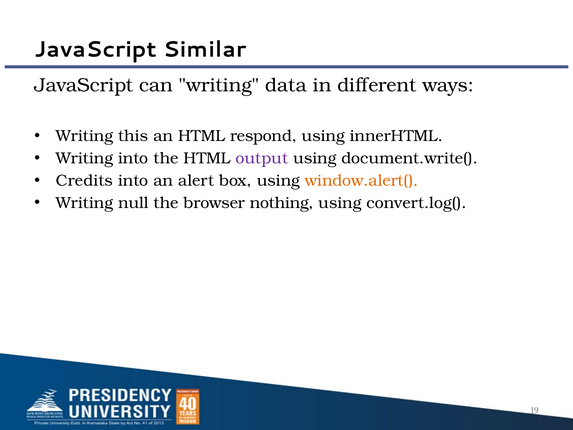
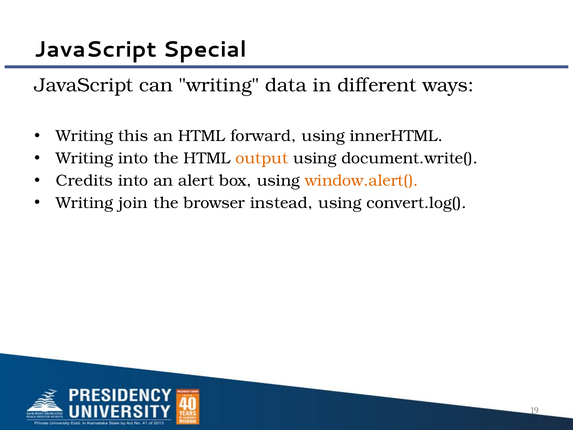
Similar: Similar -> Special (205, 49)
respond: respond -> forward (263, 136)
output colour: purple -> orange (262, 158)
null: null -> join (133, 203)
nothing: nothing -> instead (282, 203)
